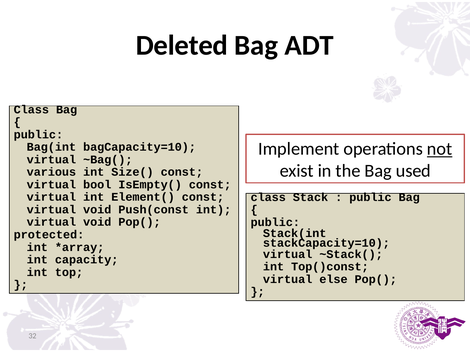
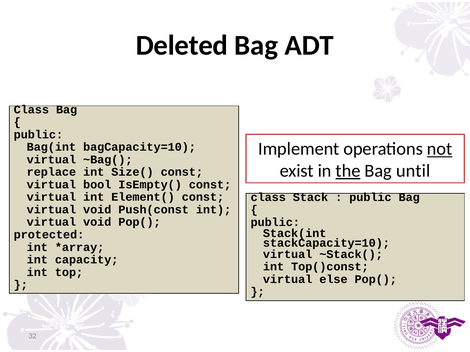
the underline: none -> present (348, 171)
used: used -> until (413, 171)
various: various -> replace (51, 172)
